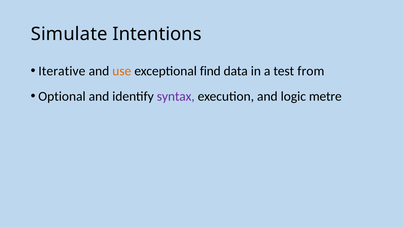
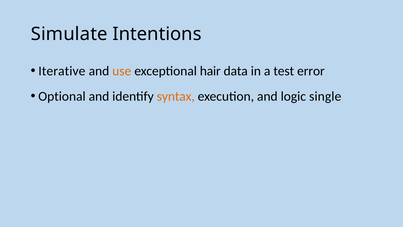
find: find -> hair (210, 71)
from: from -> error (311, 71)
syntax colour: purple -> orange (176, 96)
metre: metre -> single (325, 96)
